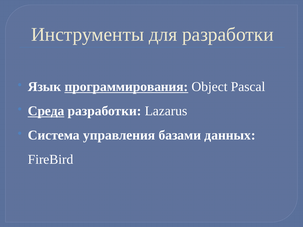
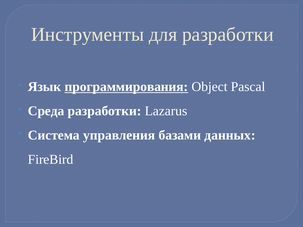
Среда underline: present -> none (46, 111)
